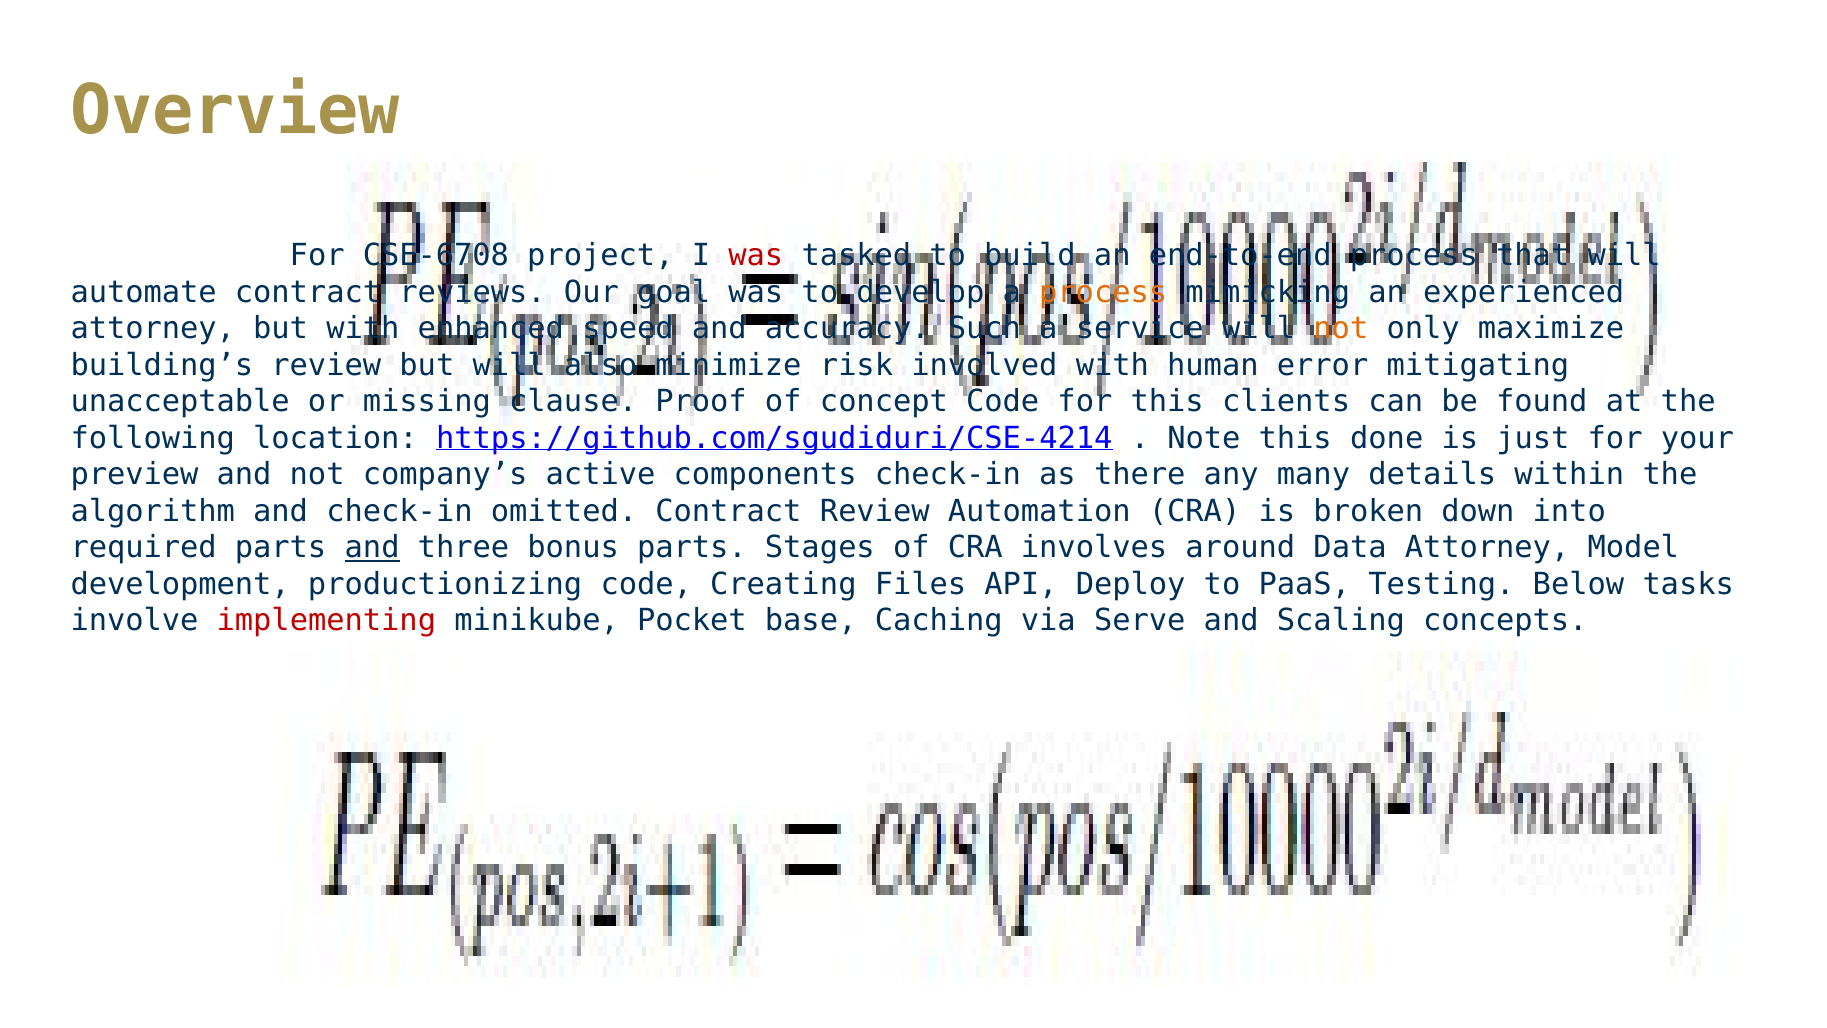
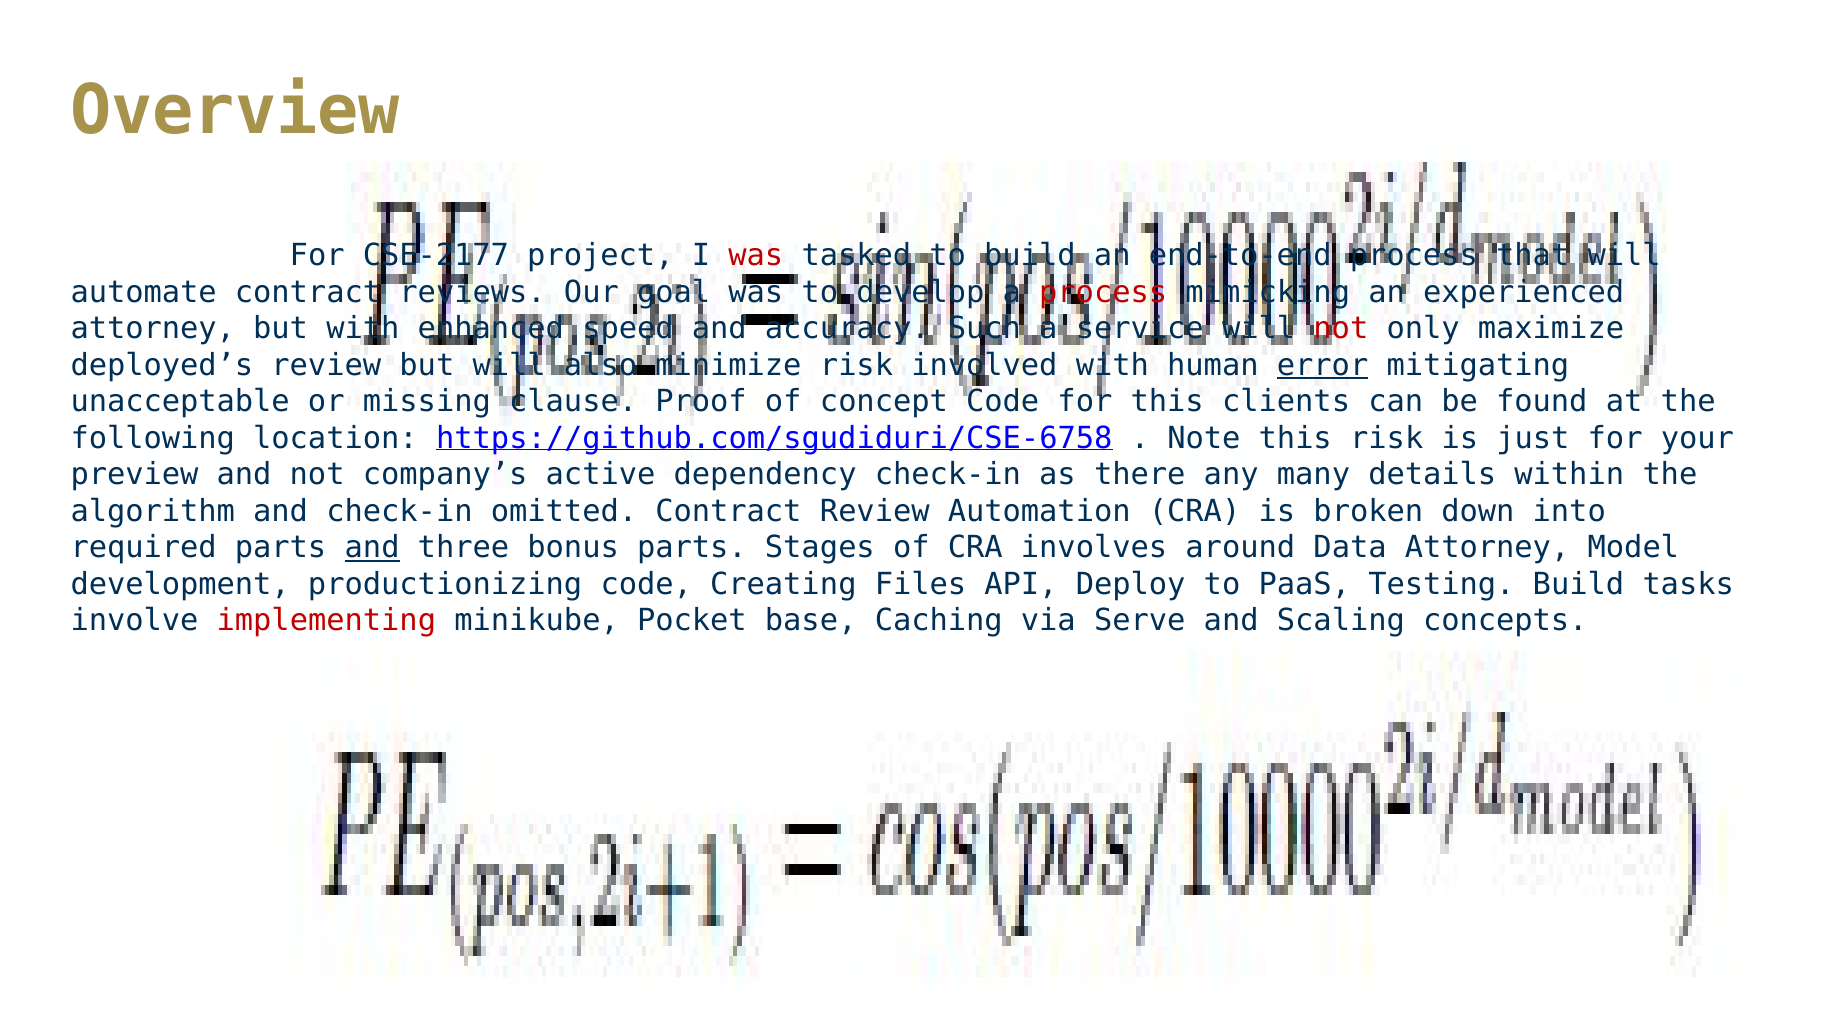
CSE-6708: CSE-6708 -> CSE-2177 (436, 255)
process colour: orange -> red (1103, 292)
not colour: orange -> red (1341, 328)
building’s: building’s -> deployed’s (162, 365)
error underline: none -> present (1323, 365)
https://github.com/sgudiduri/CSE-4214: https://github.com/sgudiduri/CSE-4214 -> https://github.com/sgudiduri/CSE-6758 (774, 438)
this done: done -> risk (1387, 438)
components: components -> dependency (765, 475)
Testing Below: Below -> Build (1578, 584)
